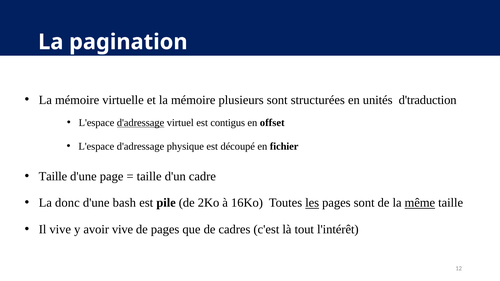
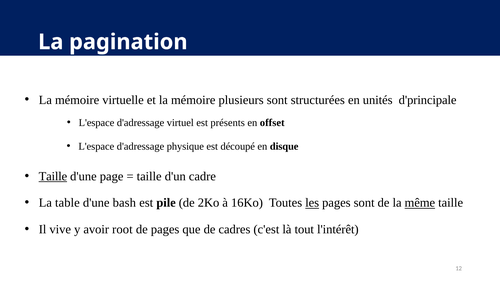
d'traduction: d'traduction -> d'principale (428, 100)
d'adressage underline: present -> none (141, 123)
contigus: contigus -> présents (228, 123)
fichier: fichier -> disque (284, 147)
Taille underline: none -> present (53, 177)
donc: donc -> table (67, 203)
avoir vive: vive -> root (122, 230)
